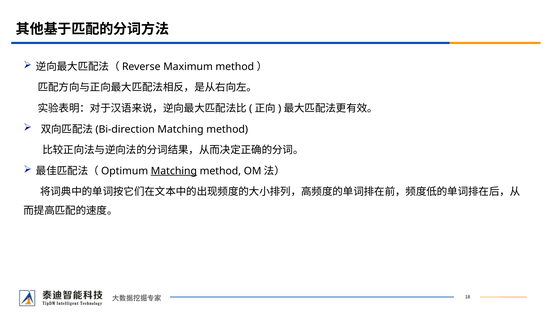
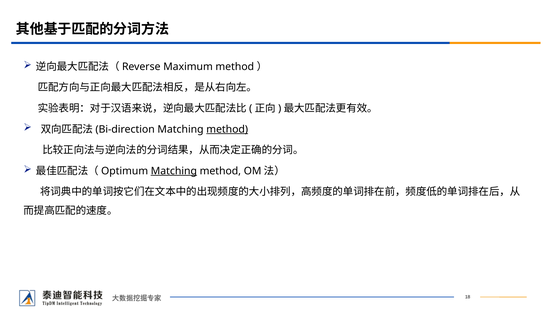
method underline: none -> present (227, 129)
